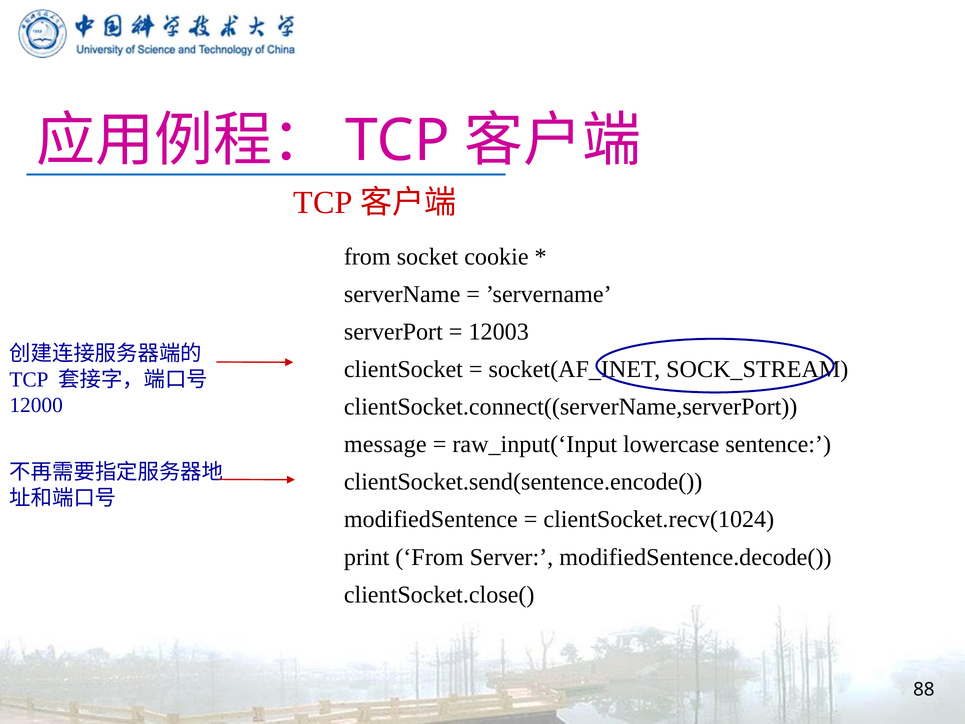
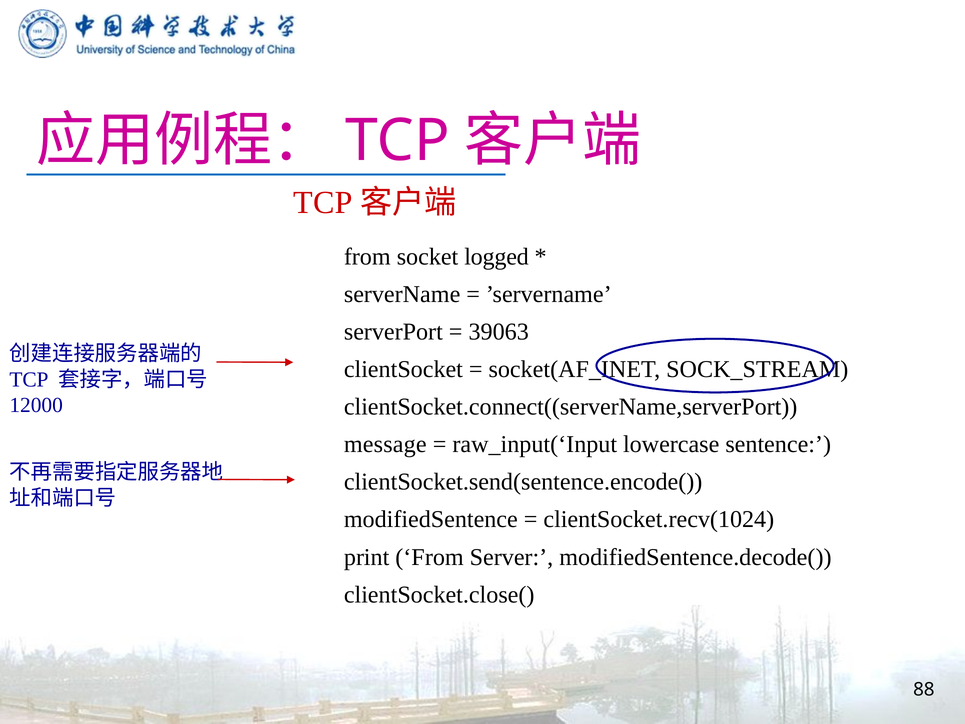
cookie: cookie -> logged (497, 257)
12003: 12003 -> 39063 (499, 332)
